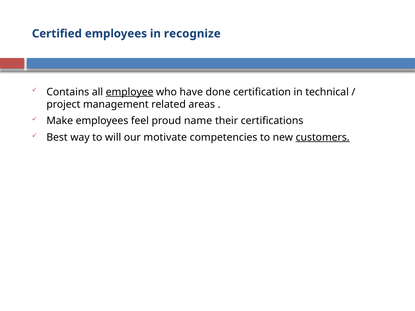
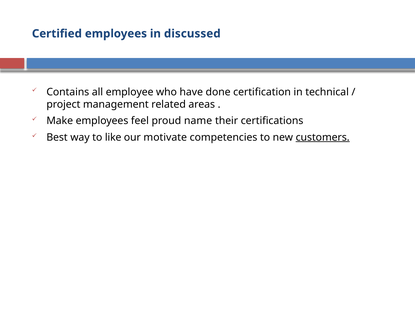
recognize: recognize -> discussed (192, 34)
employee underline: present -> none (130, 92)
will: will -> like (113, 137)
